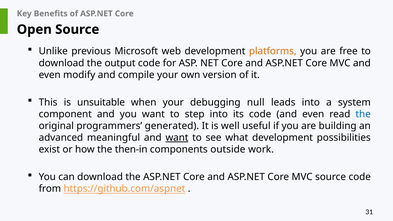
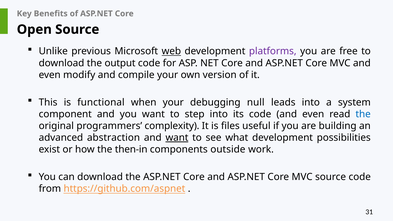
web underline: none -> present (171, 51)
platforms colour: orange -> purple (273, 51)
unsuitable: unsuitable -> functional (101, 102)
generated: generated -> complexity (172, 126)
well: well -> files (230, 126)
meaningful: meaningful -> abstraction (114, 138)
